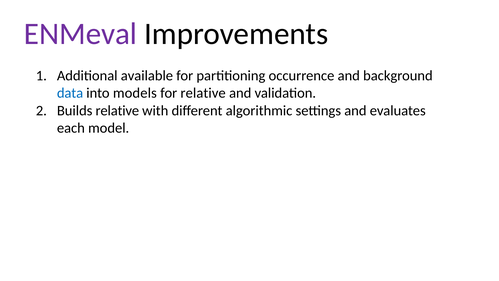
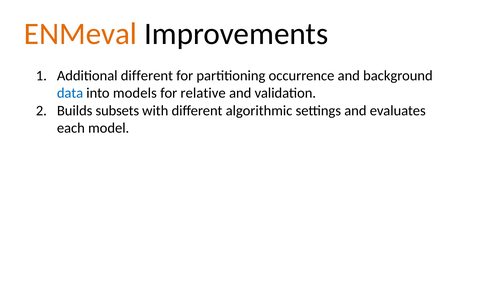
ENMeval colour: purple -> orange (81, 34)
Additional available: available -> different (147, 76)
Builds relative: relative -> subsets (117, 111)
